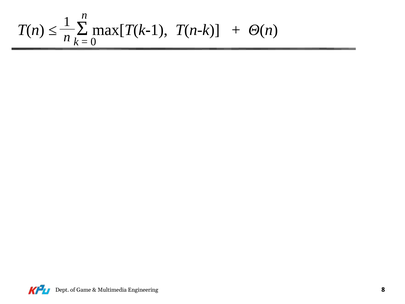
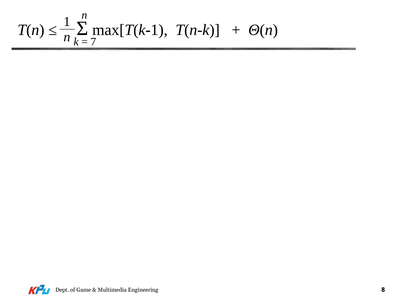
0: 0 -> 7 (93, 42)
